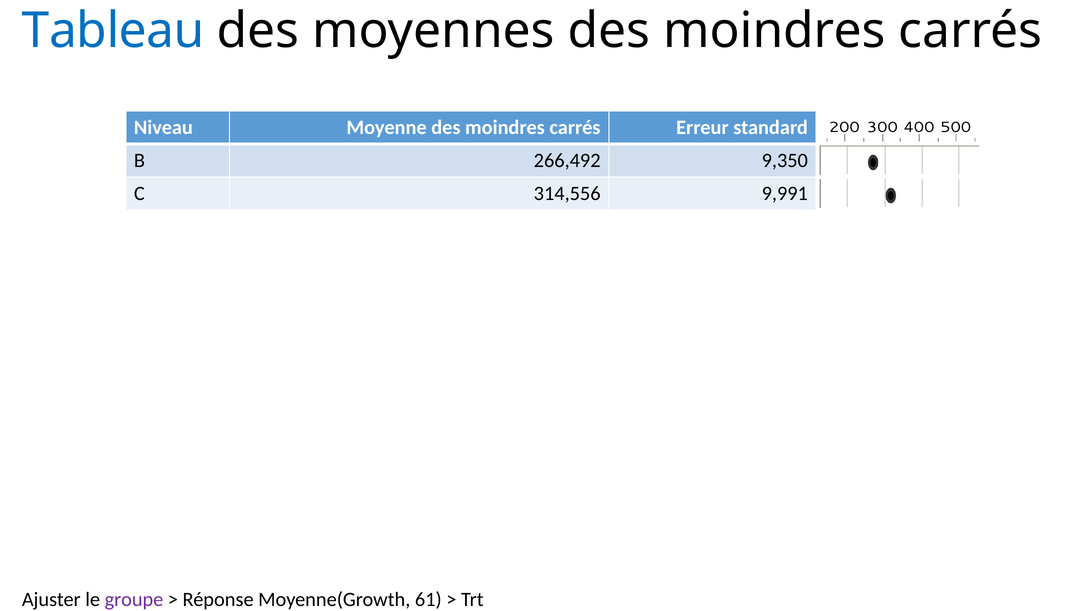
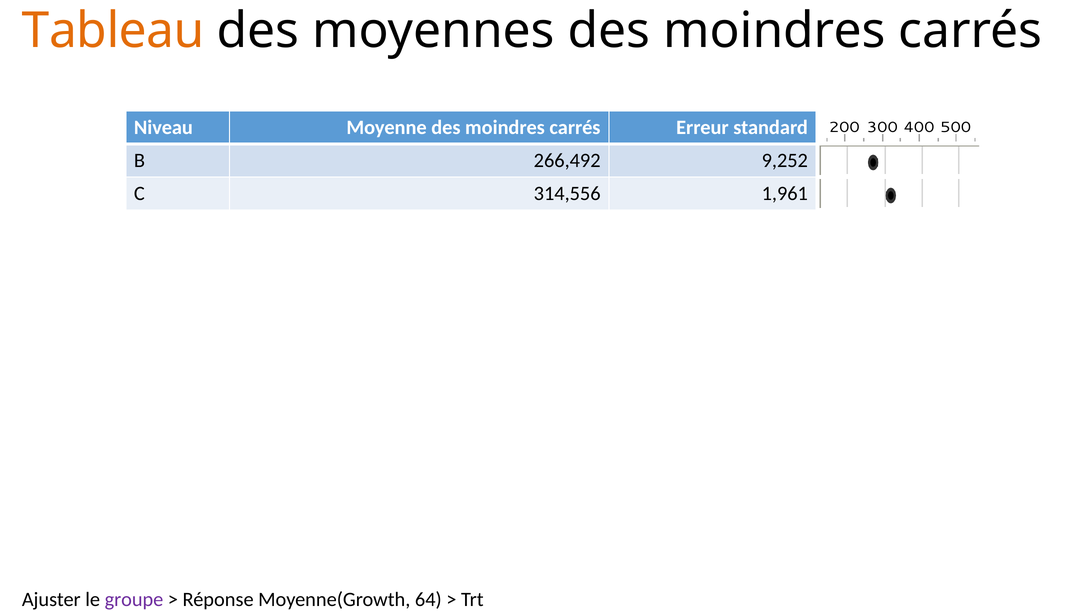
Tableau colour: blue -> orange (113, 31)
9,350: 9,350 -> 9,252 (785, 161)
9,991: 9,991 -> 1,961 (785, 194)
61: 61 -> 64 (428, 600)
